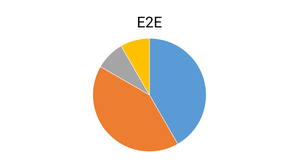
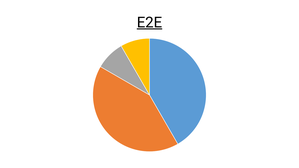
E2E underline: none -> present (150, 23)
